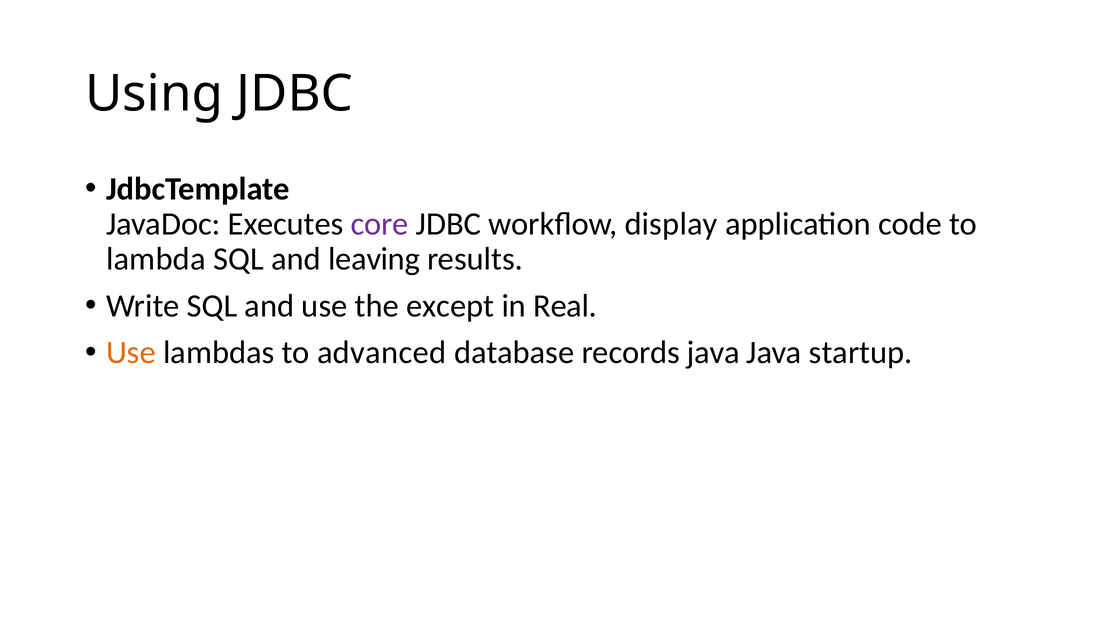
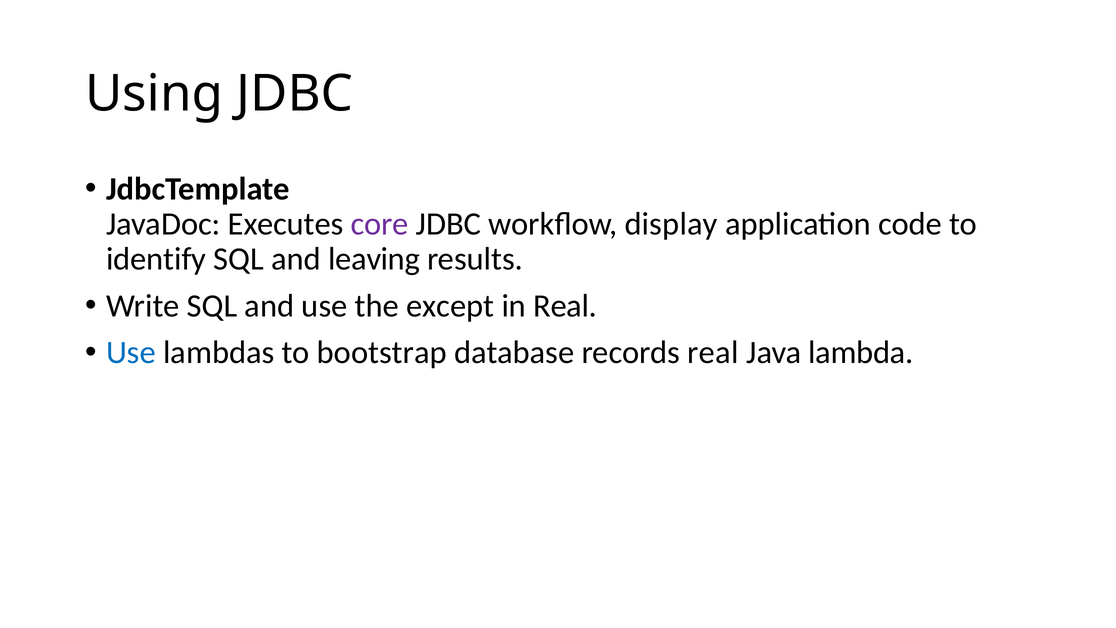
lambda: lambda -> identify (156, 259)
Use colour: orange -> blue (131, 353)
advanced: advanced -> bootstrap (382, 353)
records java: java -> real (713, 353)
startup: startup -> lambda (861, 353)
